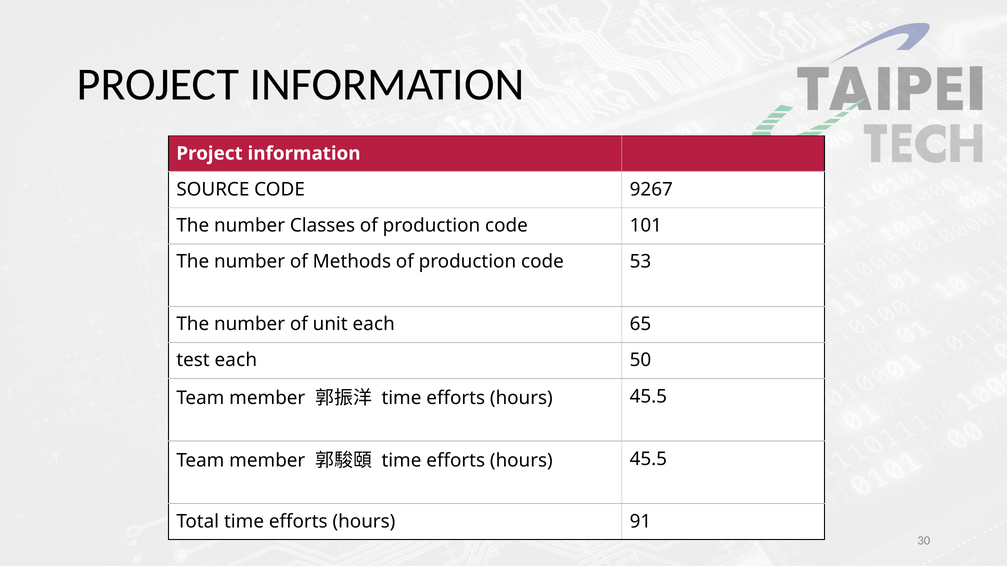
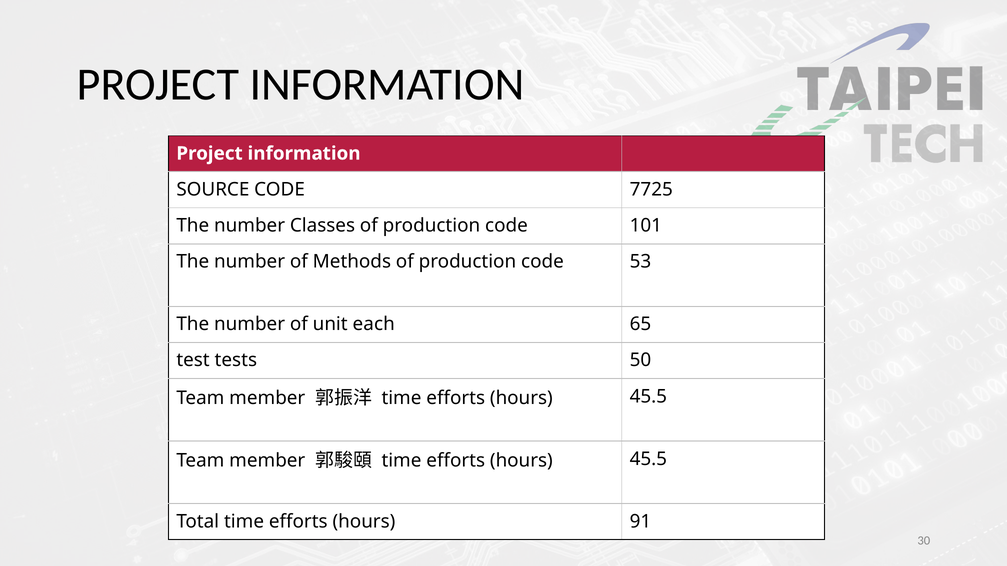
9267: 9267 -> 7725 (651, 190)
test each: each -> tests (236, 361)
